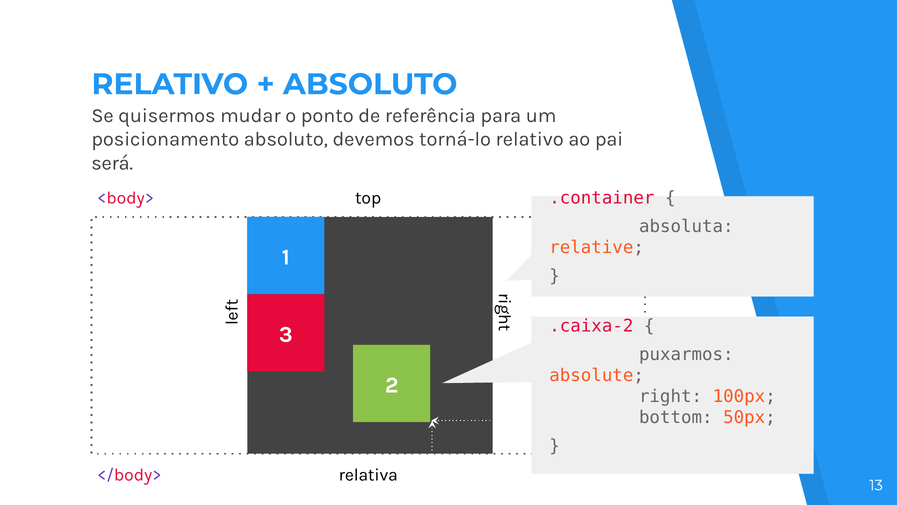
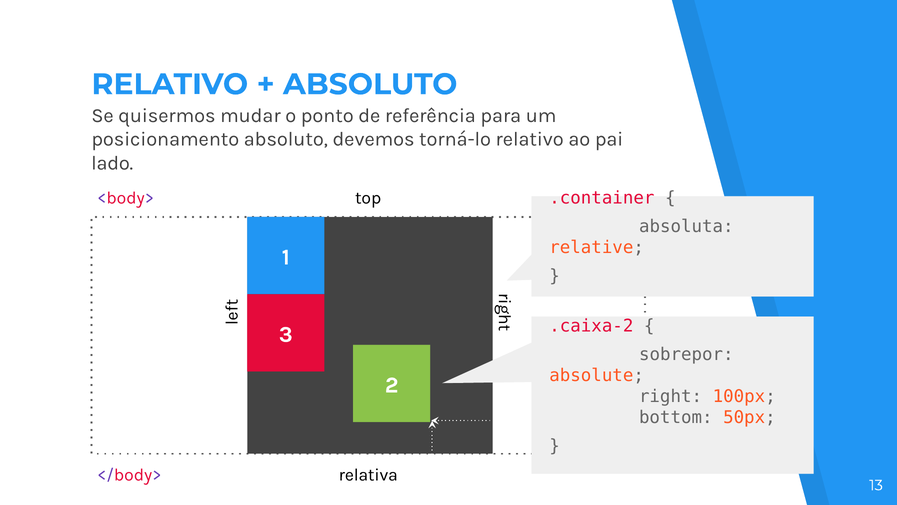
será: será -> lado (112, 163)
puxarmos: puxarmos -> sobrepor (686, 354)
